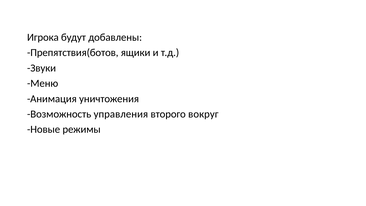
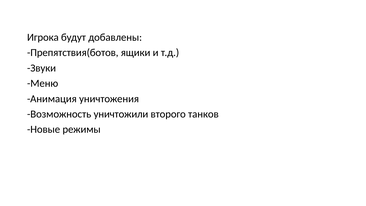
управления: управления -> уничтожили (121, 114)
вокруг: вокруг -> танков (203, 114)
